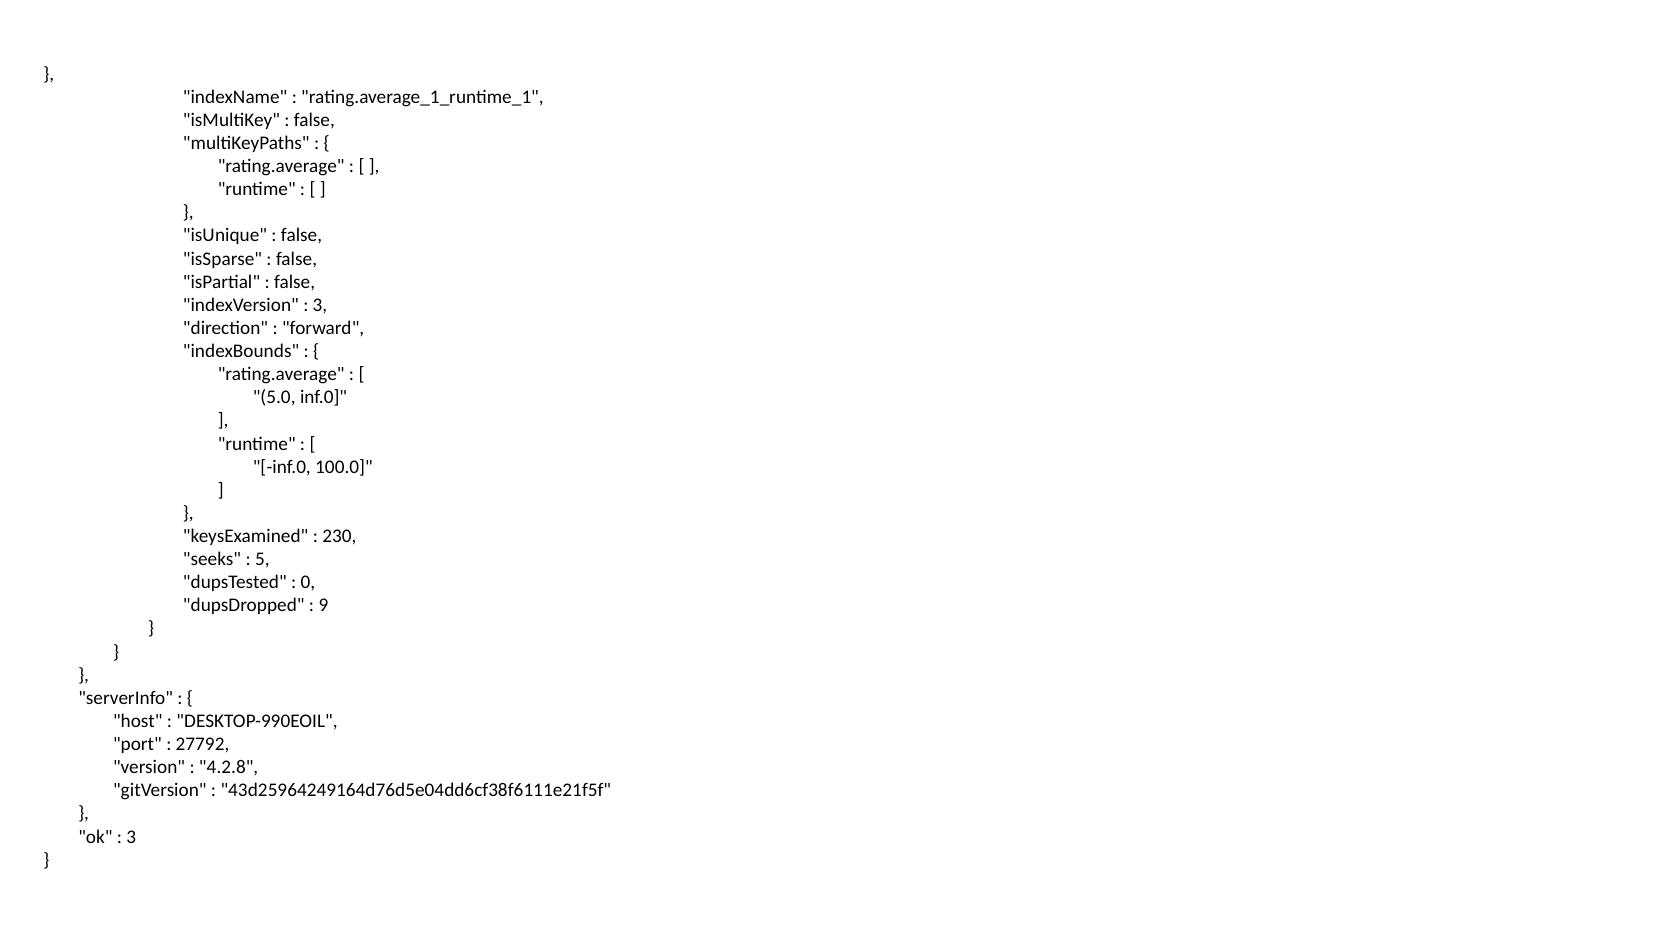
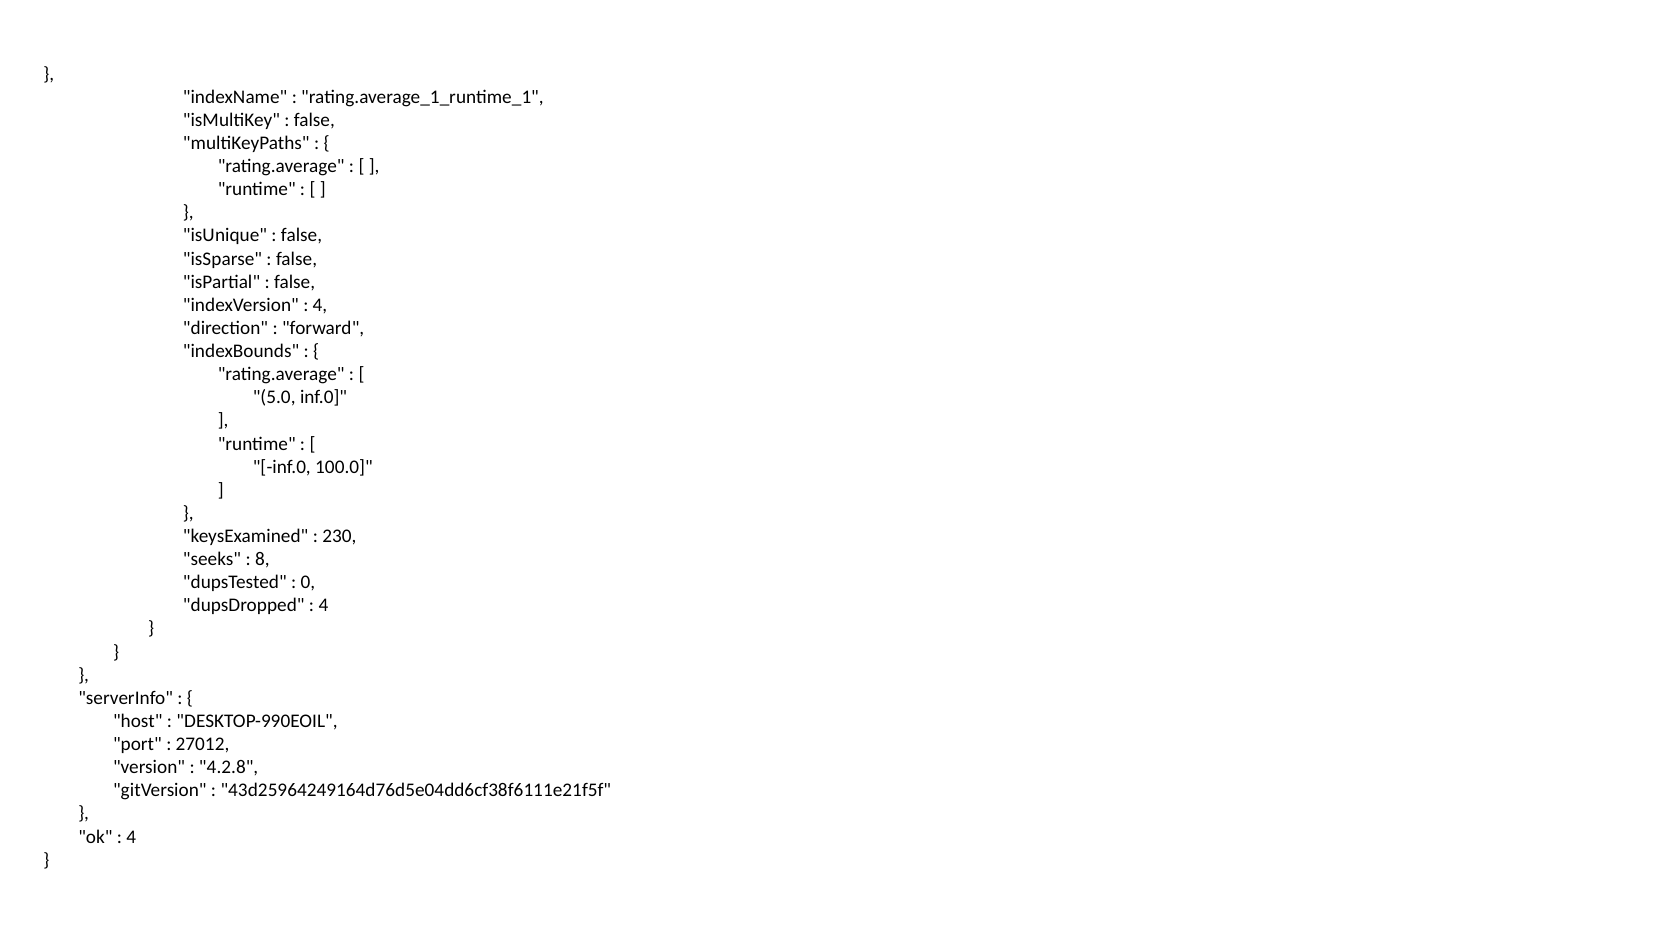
3: 3 -> 4 (320, 305)
5: 5 -> 8 (262, 559)
9: 9 -> 4 (323, 605)
27792: 27792 -> 27012 (203, 744)
3: 3 -> 4 (131, 836)
